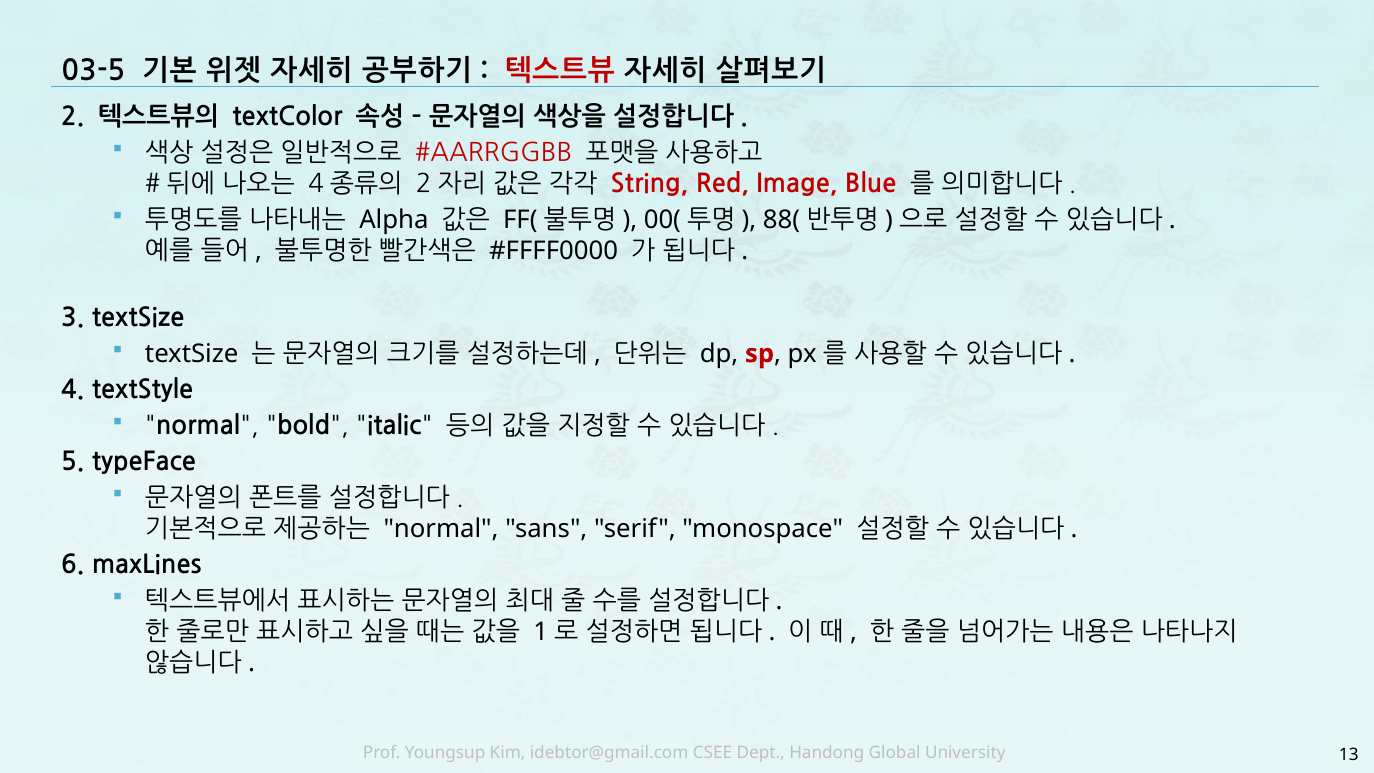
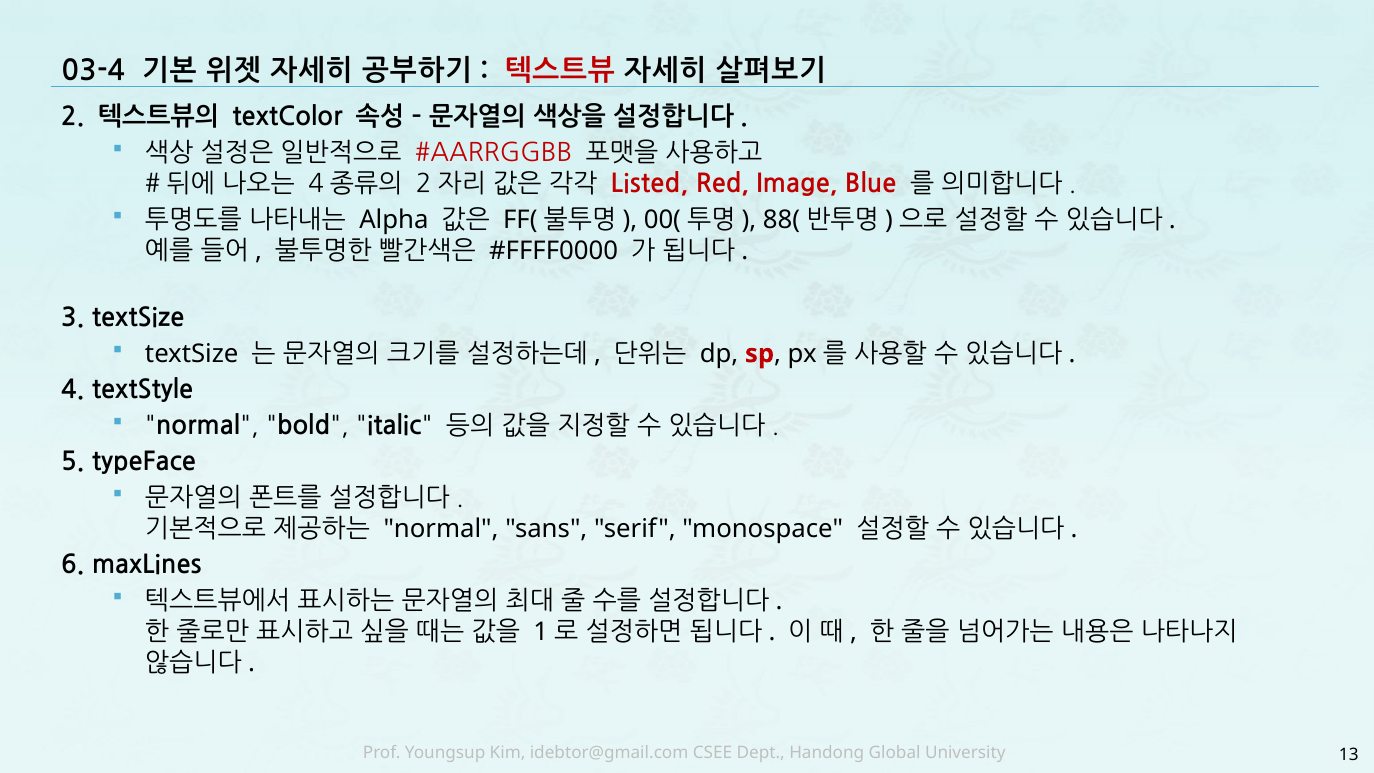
03-5: 03-5 -> 03-4 (93, 71)
String: String -> Listed (649, 184)
